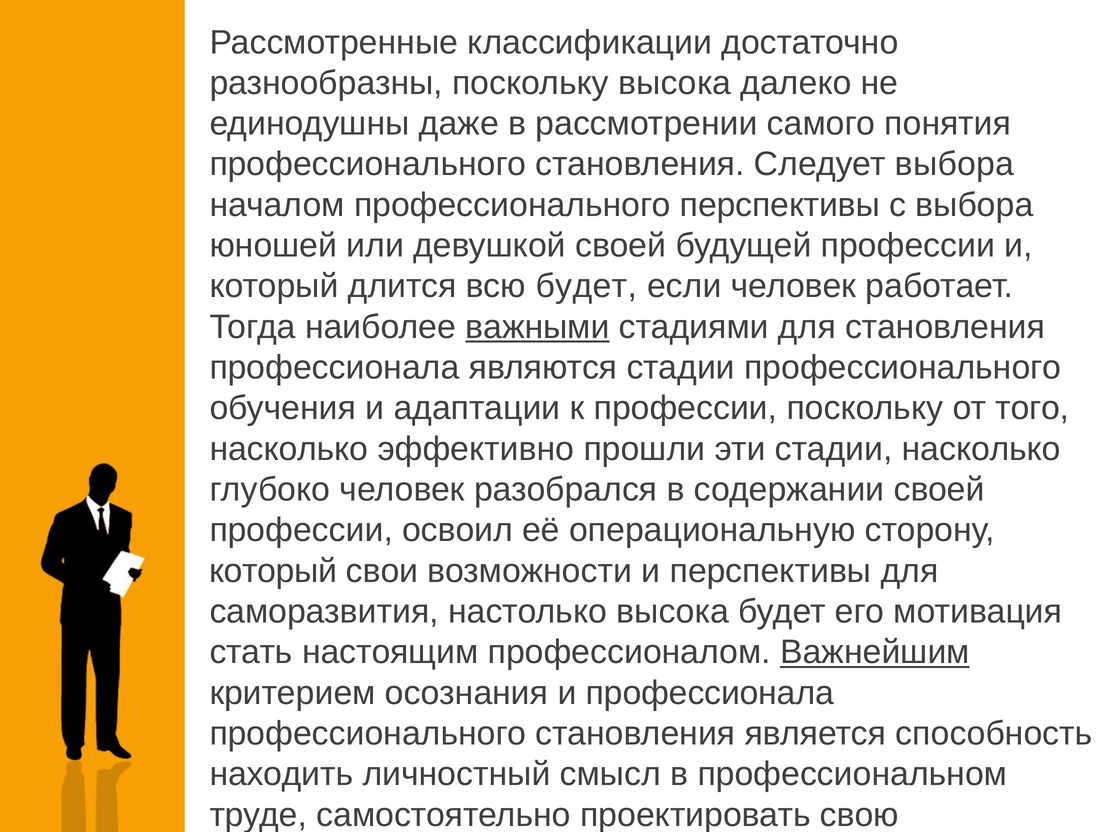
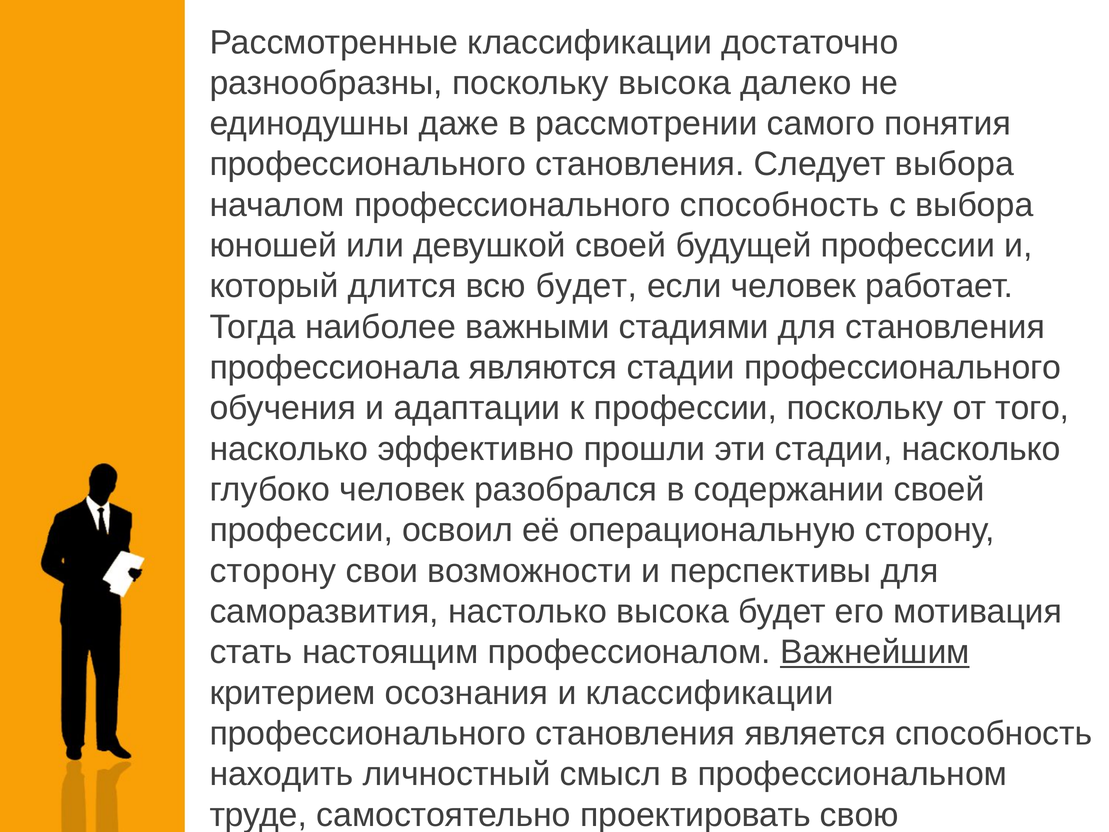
профессионального перспективы: перспективы -> способность (780, 205)
важными underline: present -> none (537, 327)
который: который -> сторону (273, 571)
и профессионала: профессионала -> классификации (710, 693)
